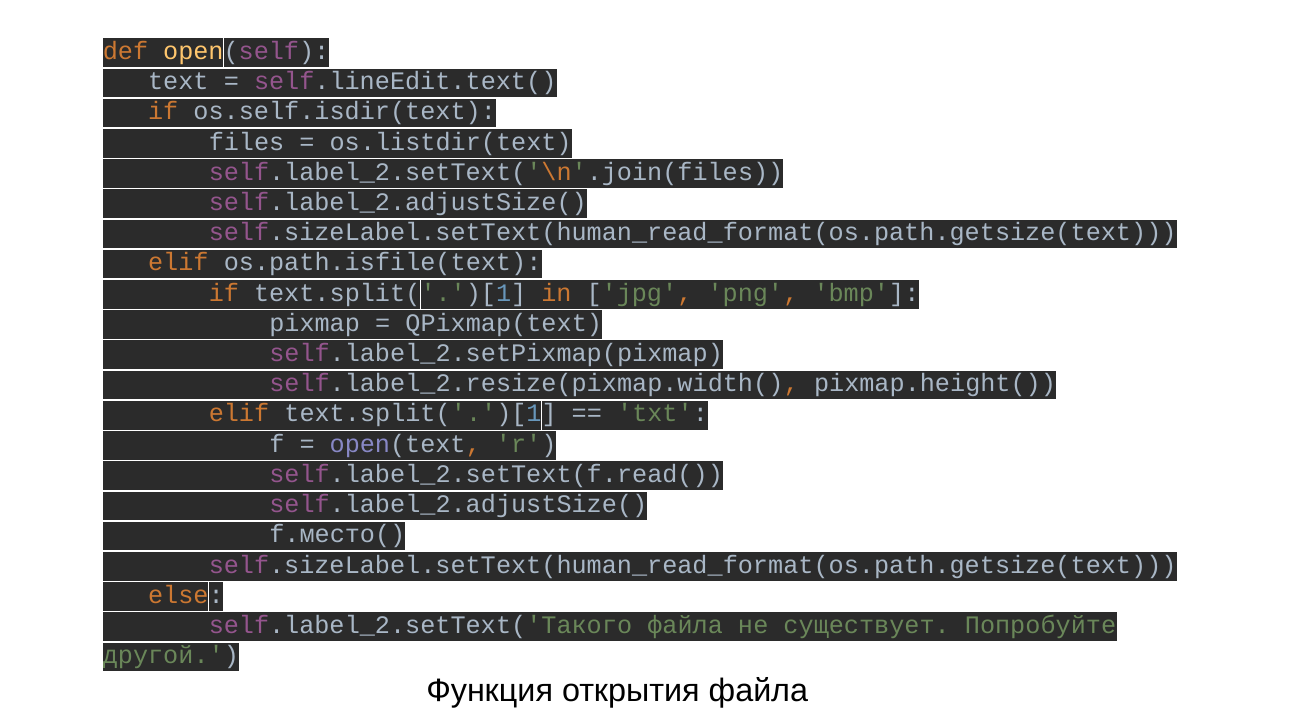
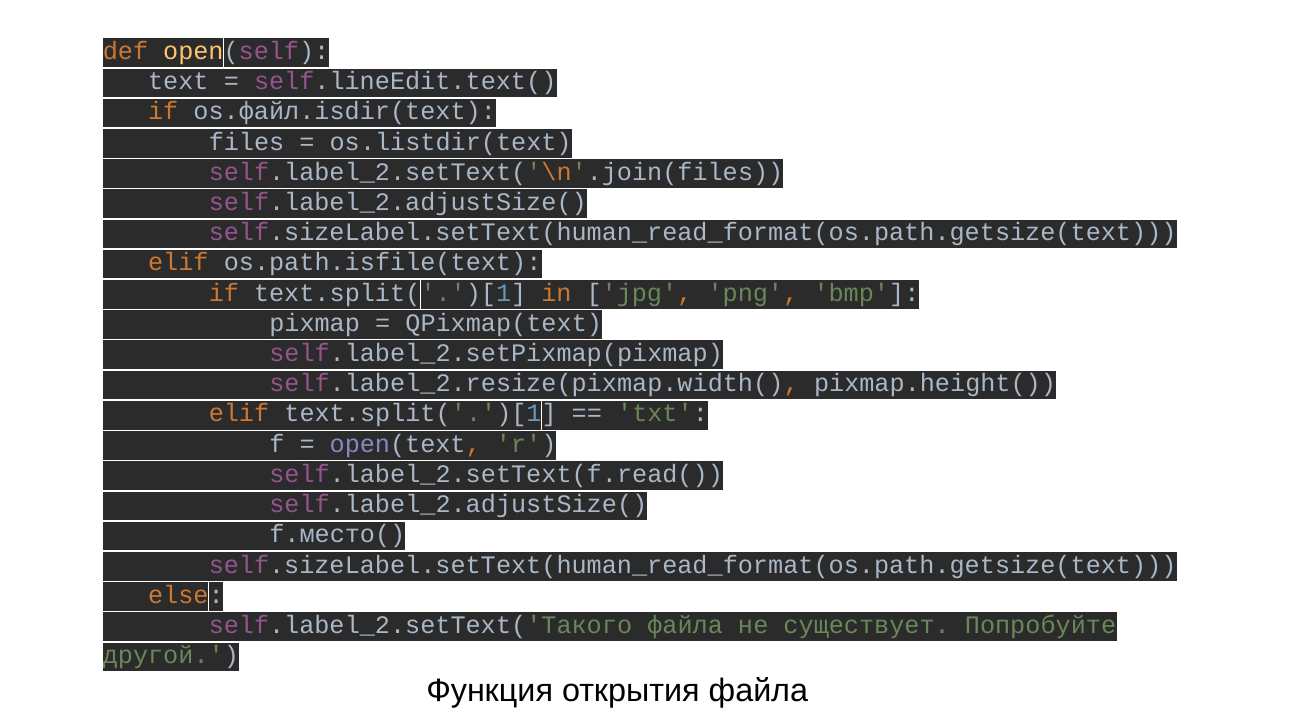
os.self.isdir(text: os.self.isdir(text -> os.файл.isdir(text (345, 111)
